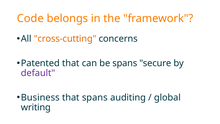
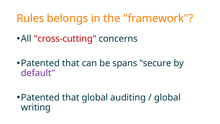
Code: Code -> Rules (30, 18)
cross-cutting colour: orange -> red (65, 39)
Business: Business -> Patented (40, 97)
that spans: spans -> global (95, 97)
